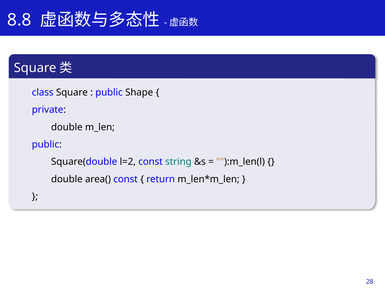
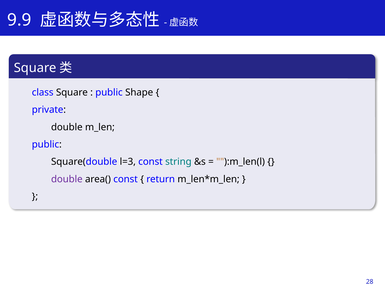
8.8: 8.8 -> 9.9 (19, 20)
l=2: l=2 -> l=3 (128, 162)
double colour: black -> purple (67, 179)
